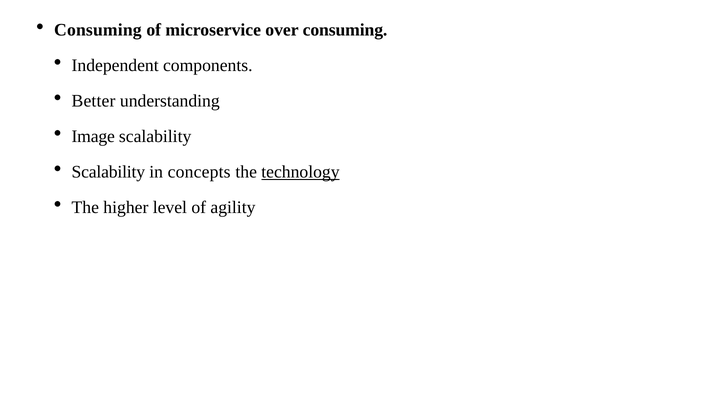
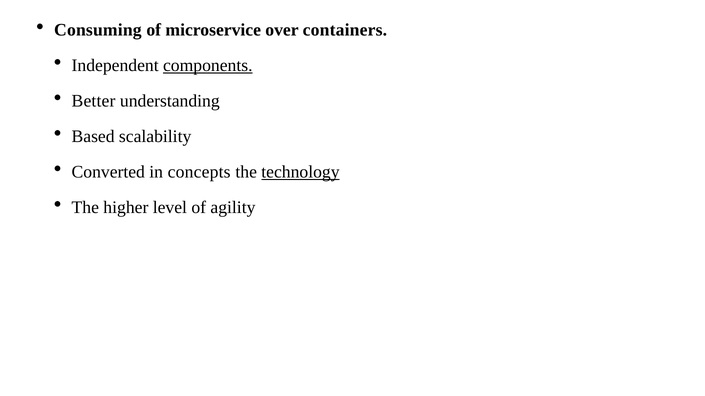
over consuming: consuming -> containers (345, 30)
components underline: none -> present (208, 65)
Image: Image -> Based (93, 137)
Scalability: Scalability -> Converted (108, 172)
